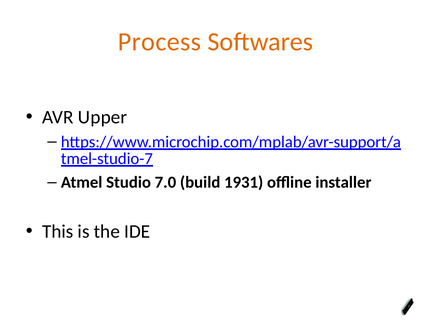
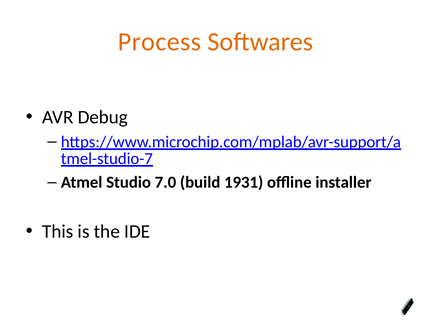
Upper: Upper -> Debug (103, 117)
